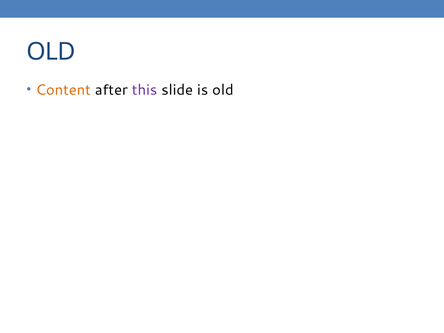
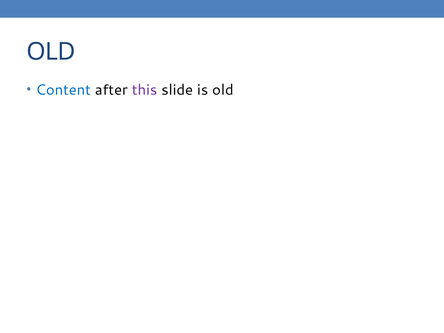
Content colour: orange -> blue (63, 90)
